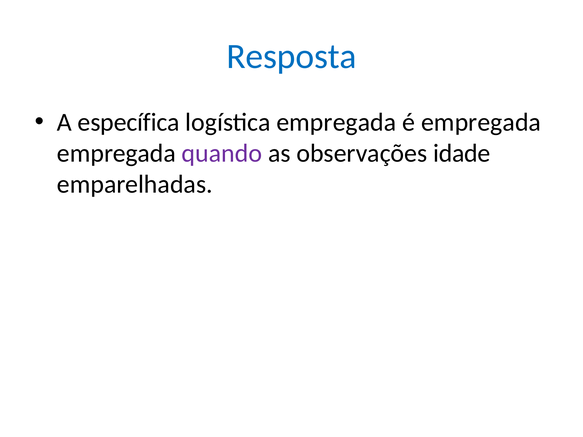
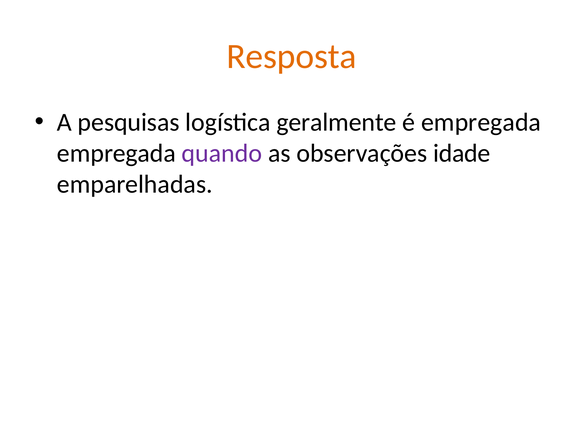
Resposta colour: blue -> orange (292, 56)
específica: específica -> pesquisas (129, 122)
logística empregada: empregada -> geralmente (336, 122)
